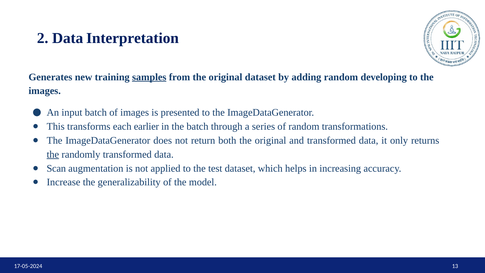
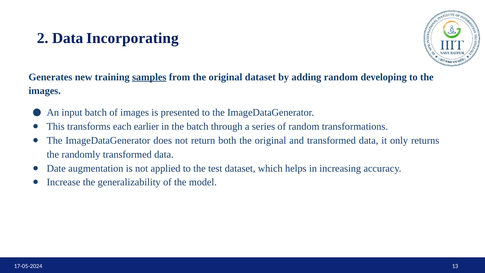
Interpretation: Interpretation -> Incorporating (132, 38)
the underline: present -> none (53, 154)
Scan: Scan -> Date (56, 168)
